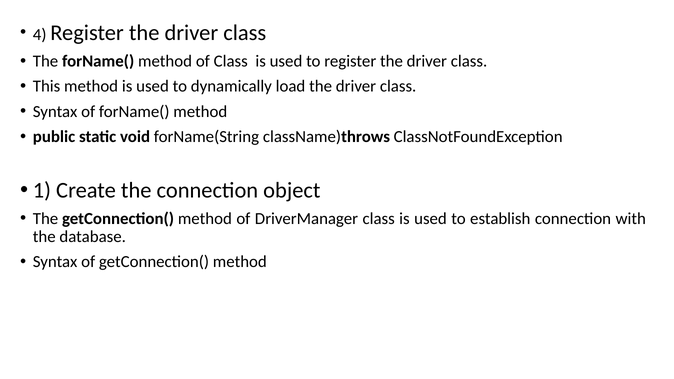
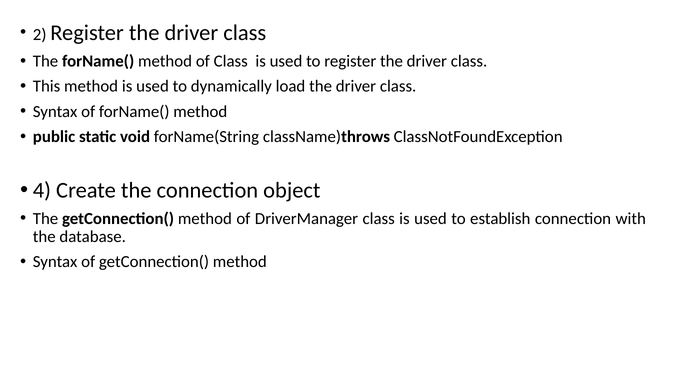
4: 4 -> 2 (40, 35)
1: 1 -> 4 (42, 190)
